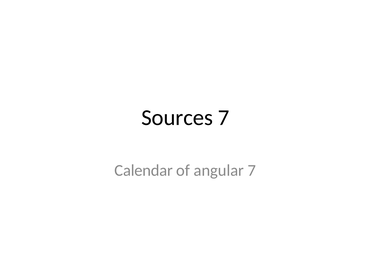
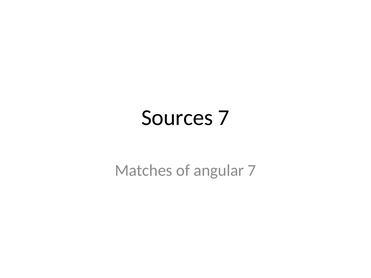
Calendar: Calendar -> Matches (144, 171)
